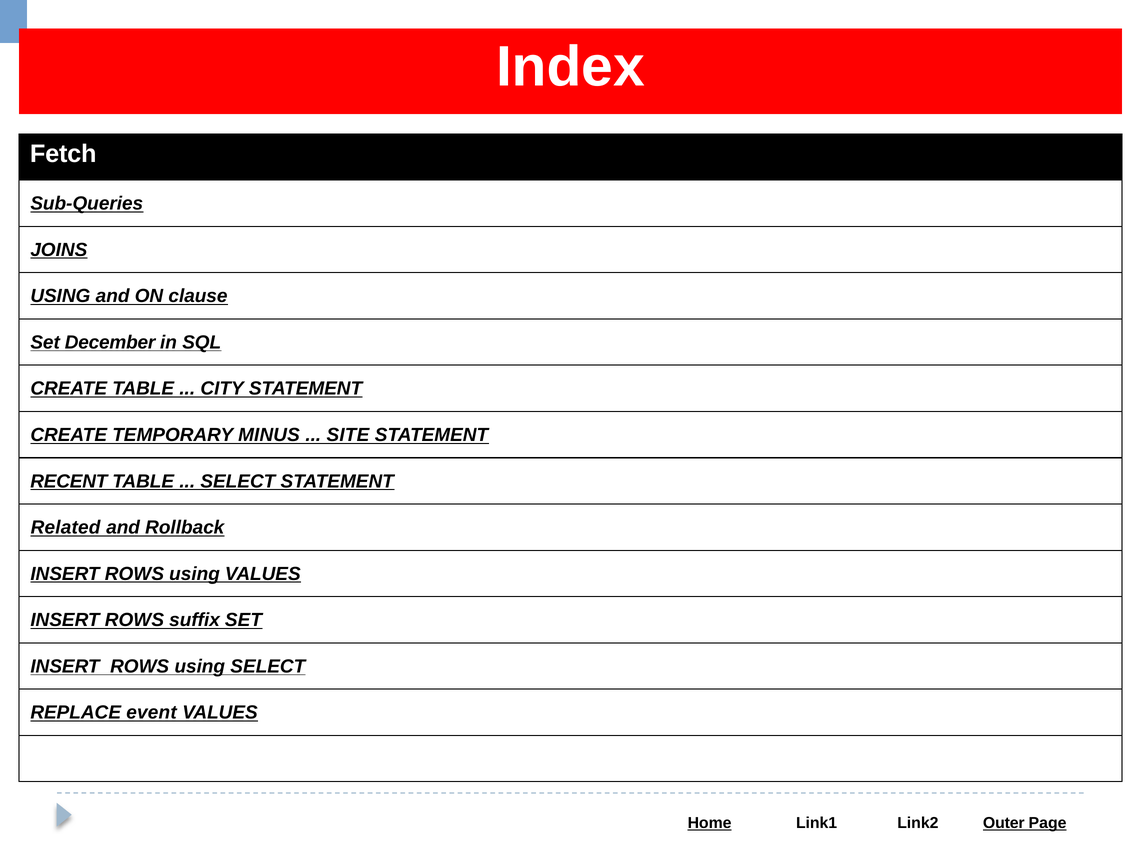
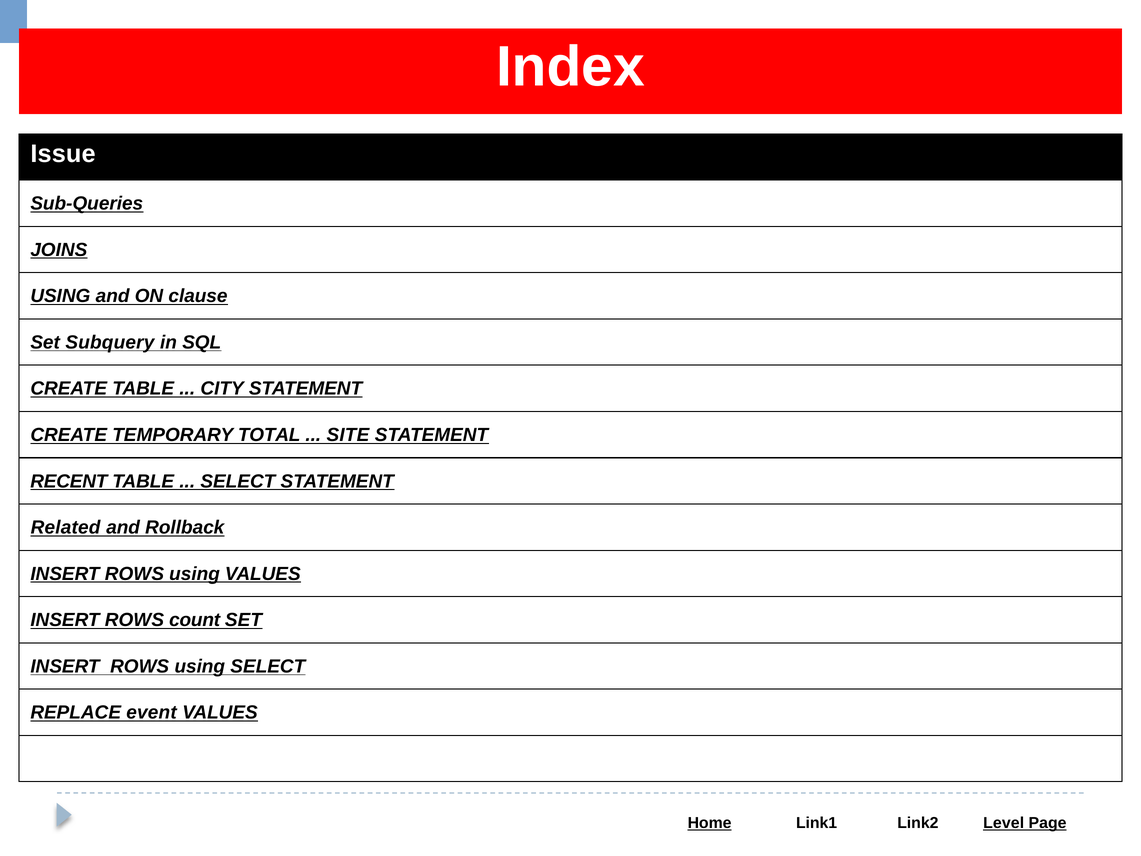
Fetch: Fetch -> Issue (63, 154)
December: December -> Subquery (110, 342)
MINUS: MINUS -> TOTAL (269, 435)
suffix: suffix -> count (195, 620)
Outer: Outer -> Level (1004, 823)
